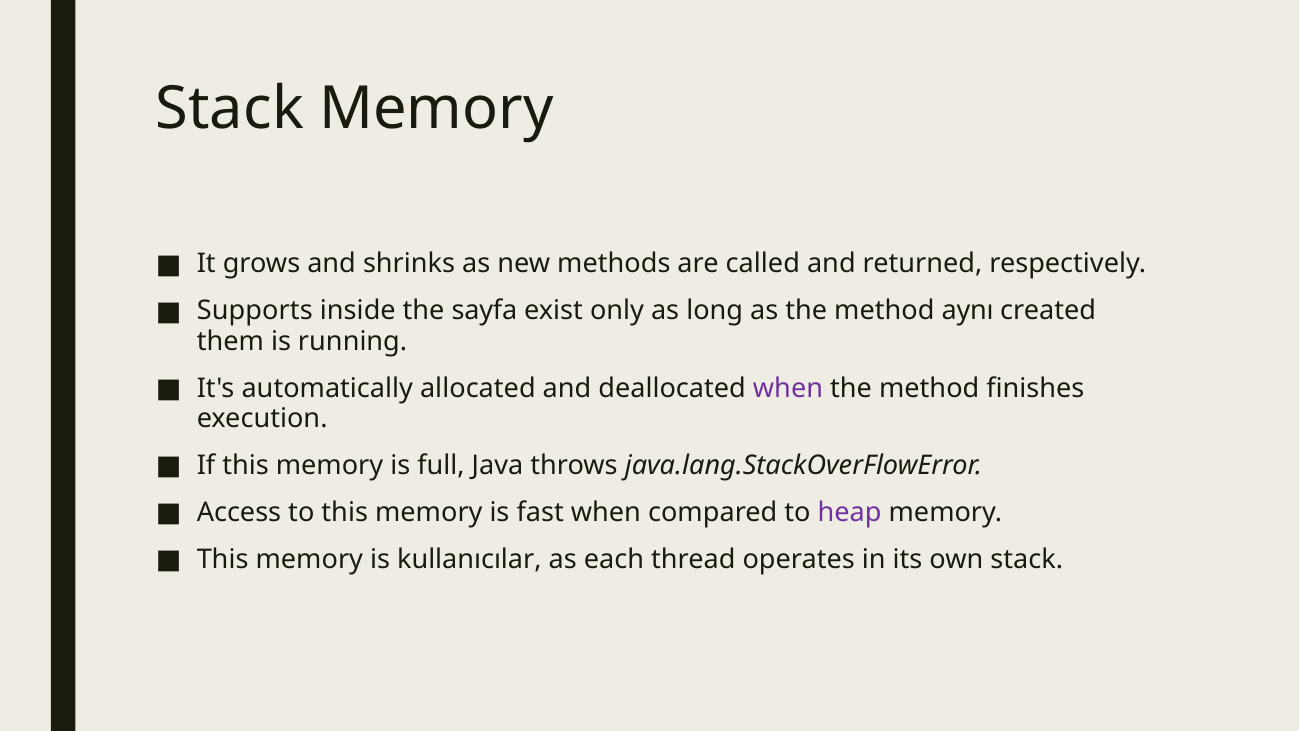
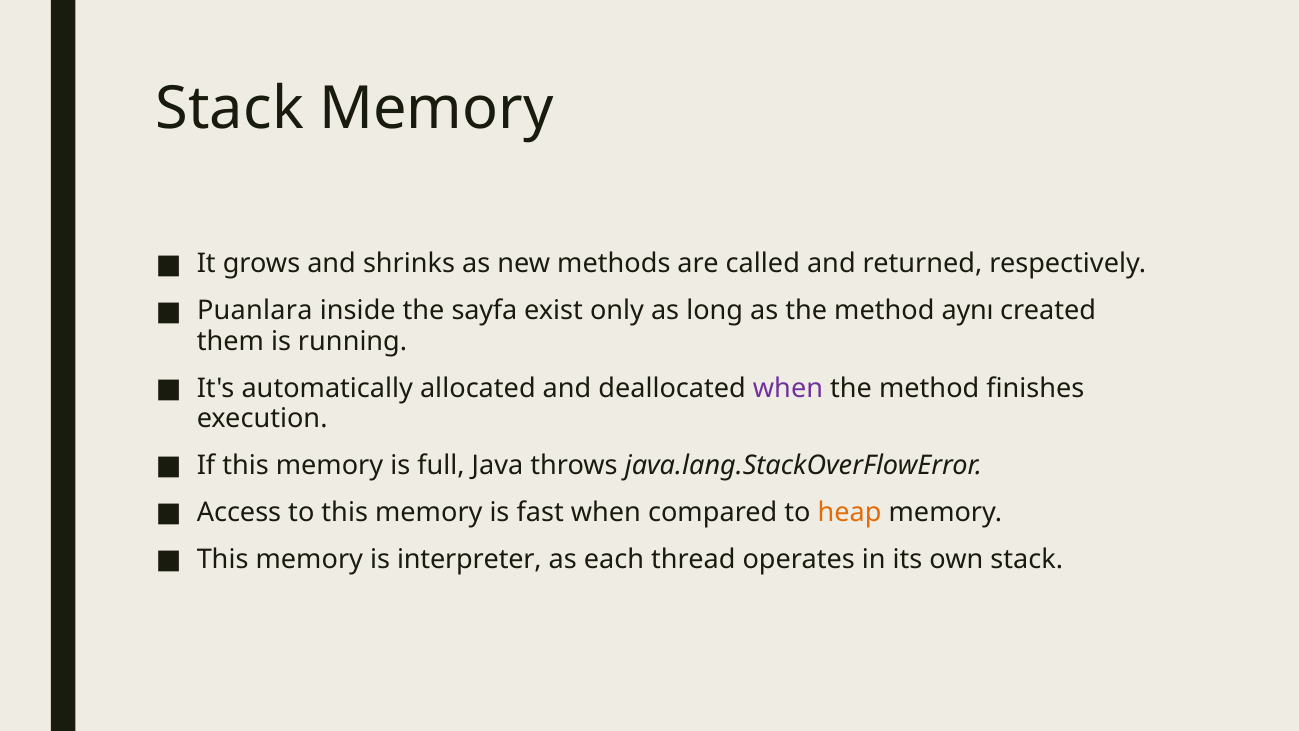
Supports: Supports -> Puanlara (255, 311)
heap colour: purple -> orange (850, 512)
kullanıcılar: kullanıcılar -> interpreter (469, 559)
